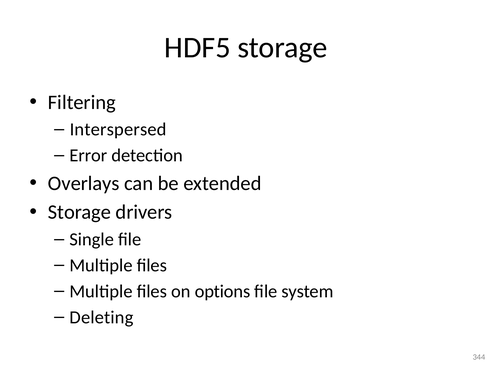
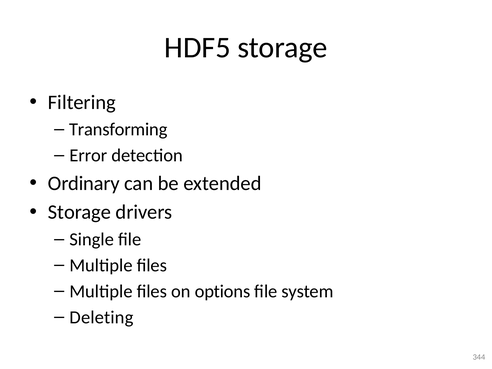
Interspersed: Interspersed -> Transforming (118, 129)
Overlays: Overlays -> Ordinary (84, 183)
